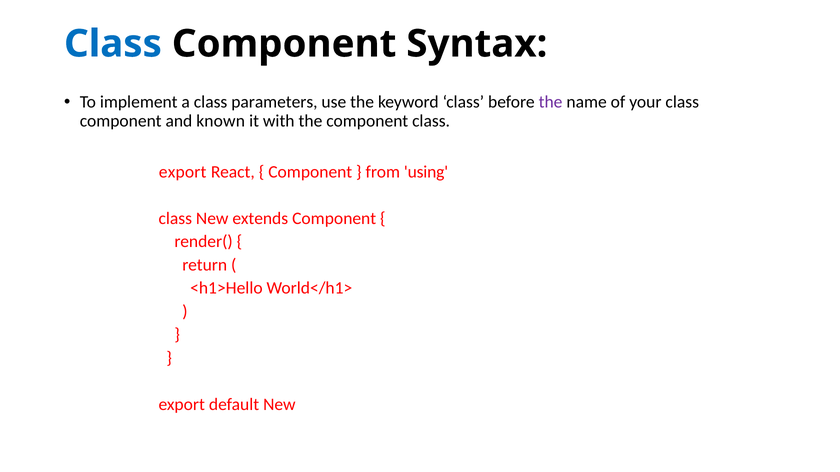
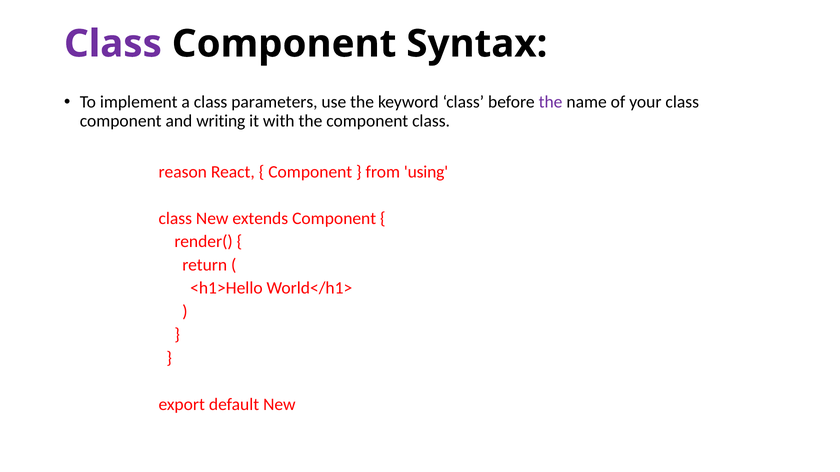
Class colour: blue -> purple (113, 44)
known: known -> writing (221, 121)
export: export -> reason (183, 172)
